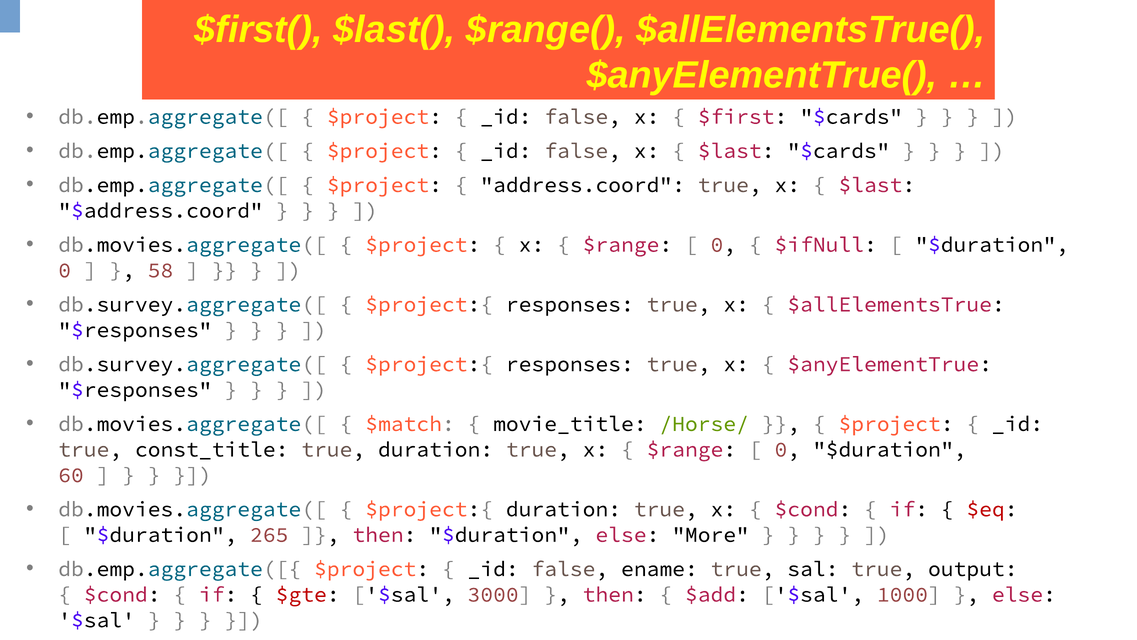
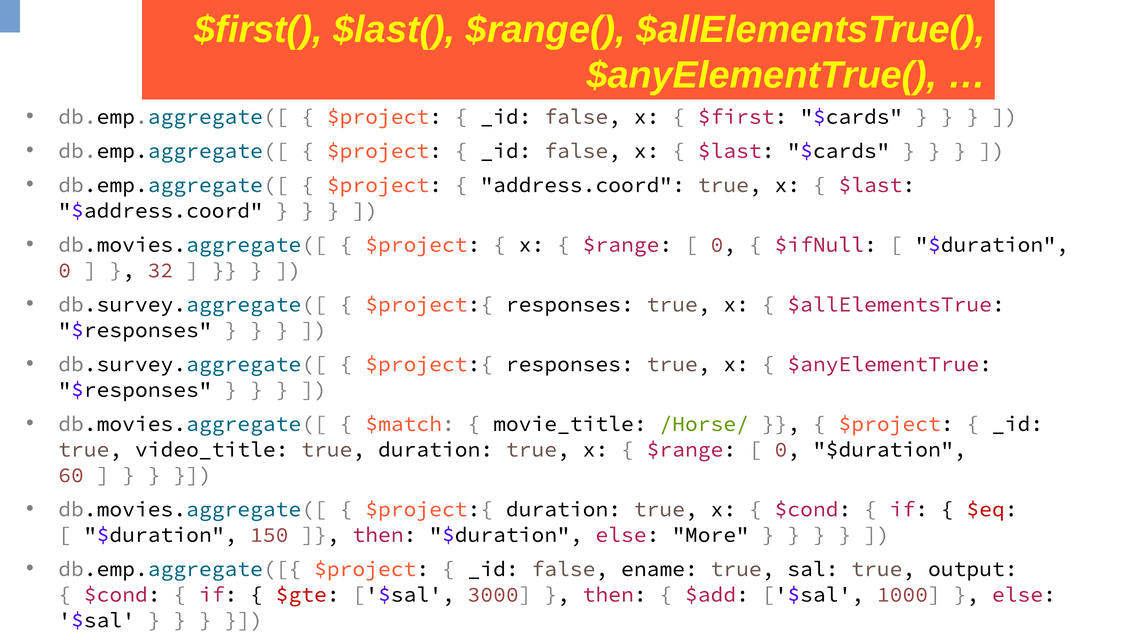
58: 58 -> 32 (161, 270)
const_title: const_title -> video_title (212, 449)
265: 265 -> 150 (269, 534)
